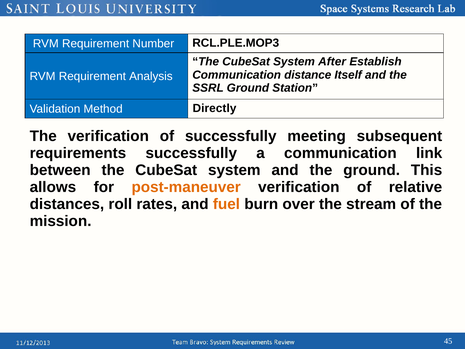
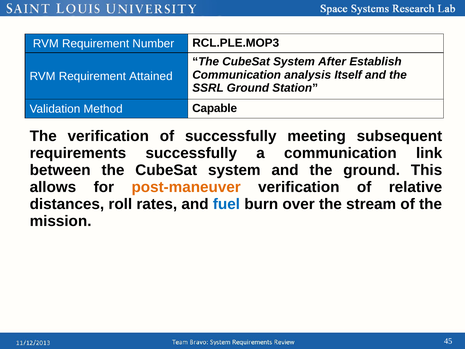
distance: distance -> analysis (308, 75)
Analysis: Analysis -> Attained (151, 76)
Directly: Directly -> Capable (215, 108)
fuel colour: orange -> blue (226, 204)
